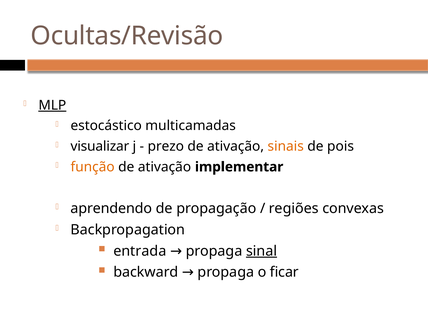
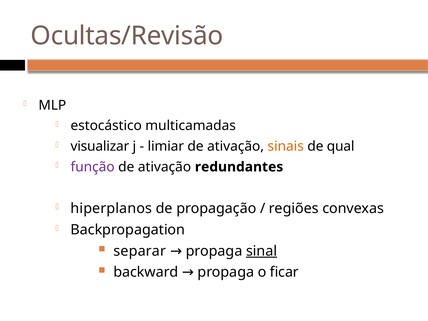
MLP underline: present -> none (52, 105)
prezo: prezo -> limiar (166, 146)
pois: pois -> qual (341, 146)
função colour: orange -> purple (93, 167)
implementar: implementar -> redundantes (239, 167)
aprendendo: aprendendo -> hiperplanos (111, 208)
entrada: entrada -> separar (140, 251)
